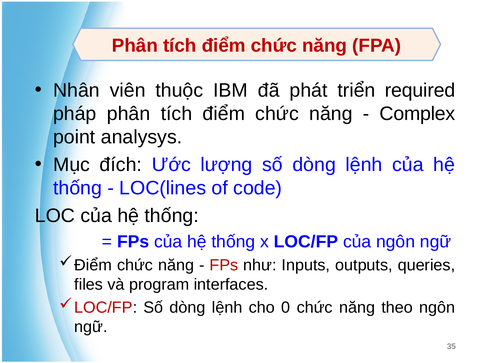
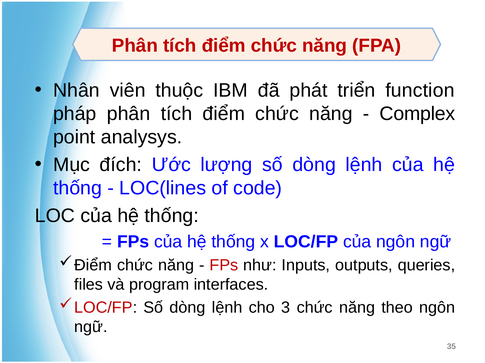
required: required -> function (420, 90)
0: 0 -> 3 (286, 308)
